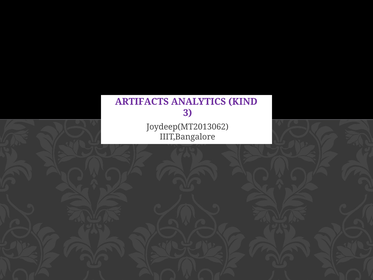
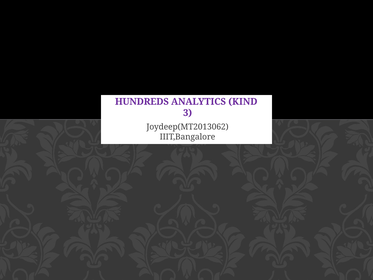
ARTIFACTS: ARTIFACTS -> HUNDREDS (142, 102)
